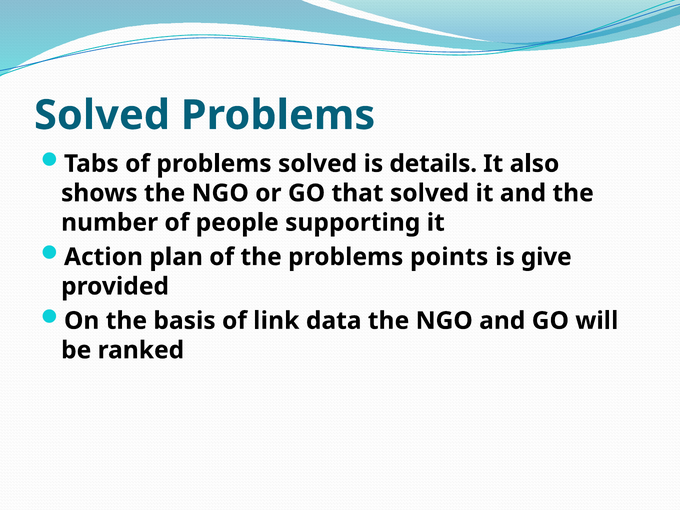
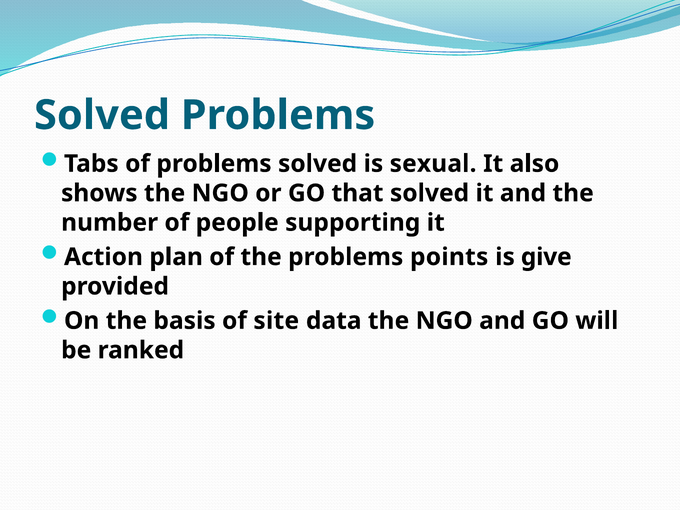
details: details -> sexual (433, 164)
link: link -> site (276, 321)
